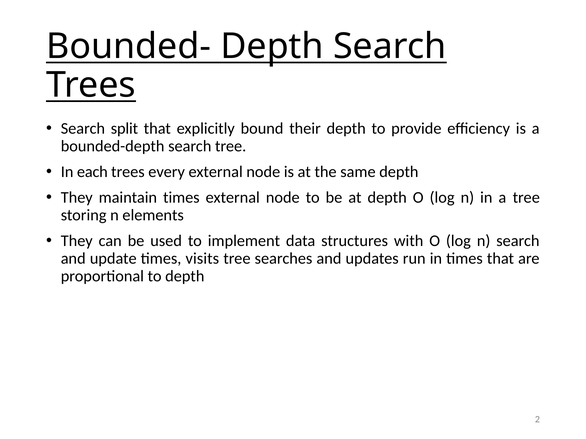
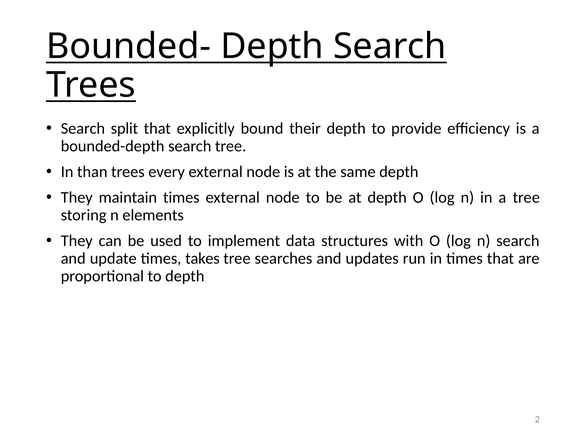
each: each -> than (92, 172)
visits: visits -> takes (202, 259)
